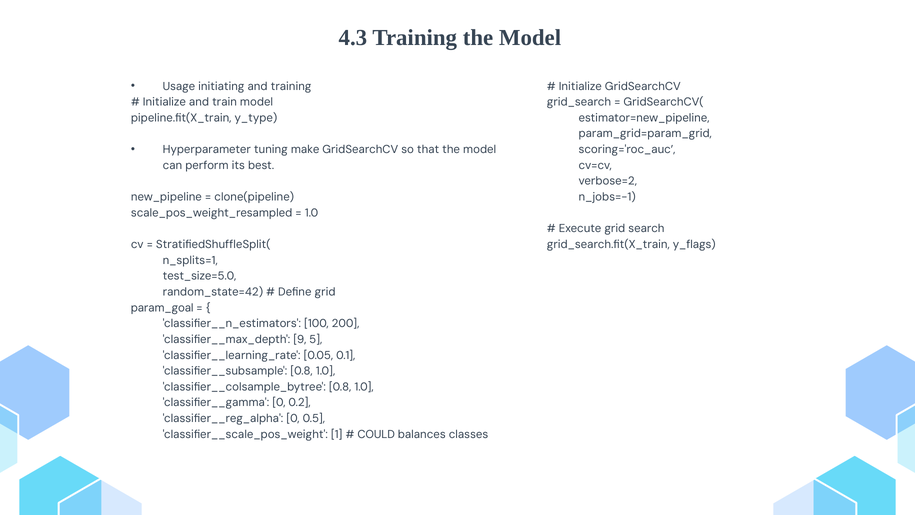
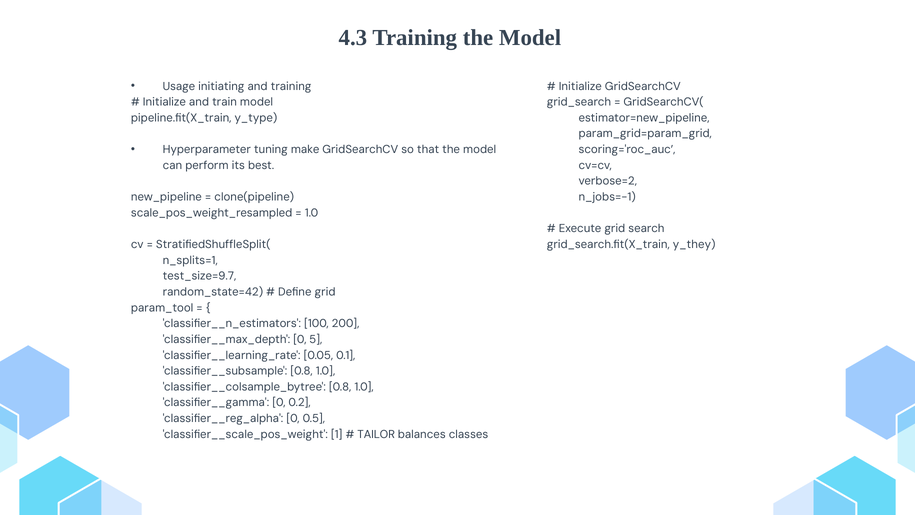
y_flags: y_flags -> y_they (694, 244)
test_size=5.0: test_size=5.0 -> test_size=9.7 (199, 276)
param_goal: param_goal -> param_tool (162, 308)
classifier__max_depth 9: 9 -> 0 (300, 339)
COULD: COULD -> TAILOR (376, 434)
